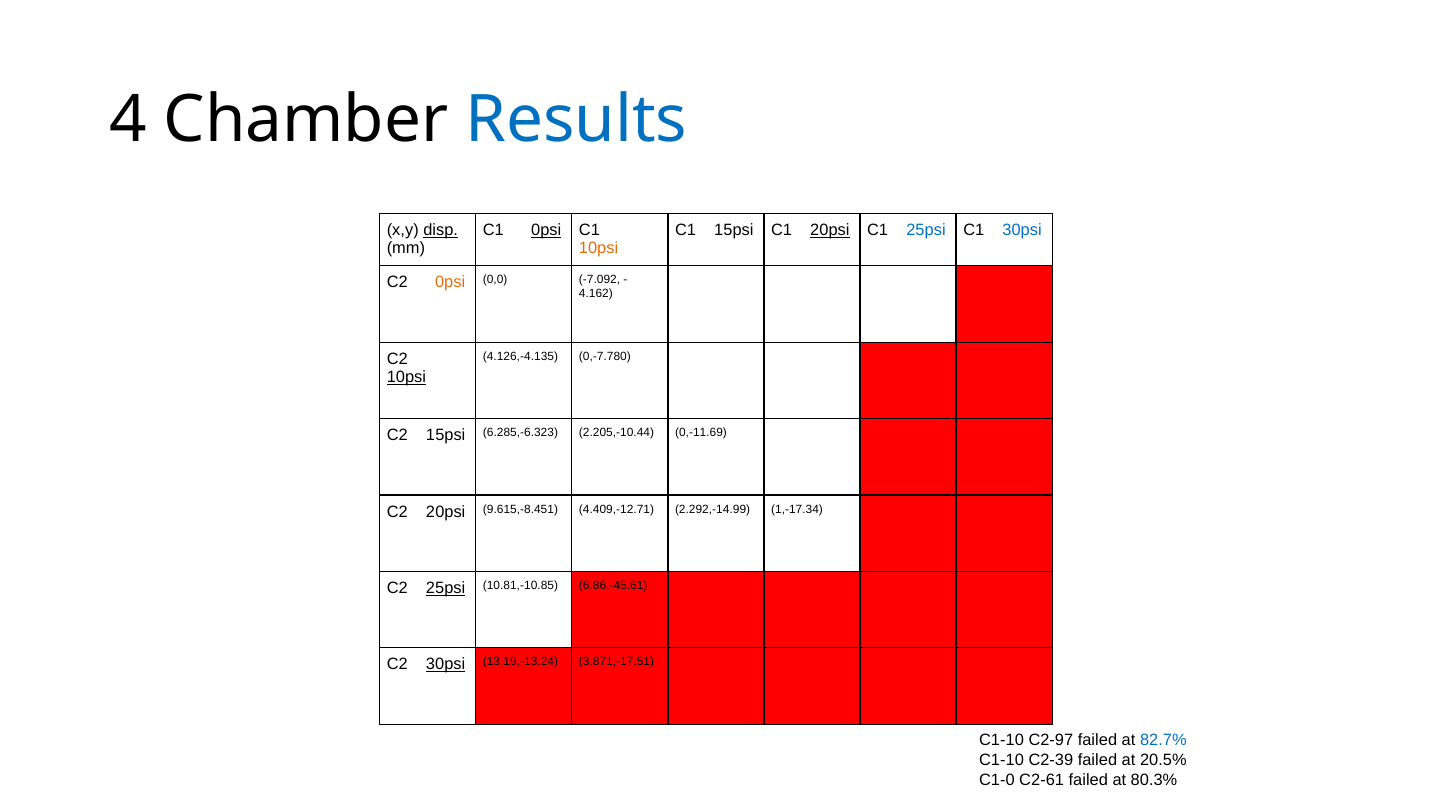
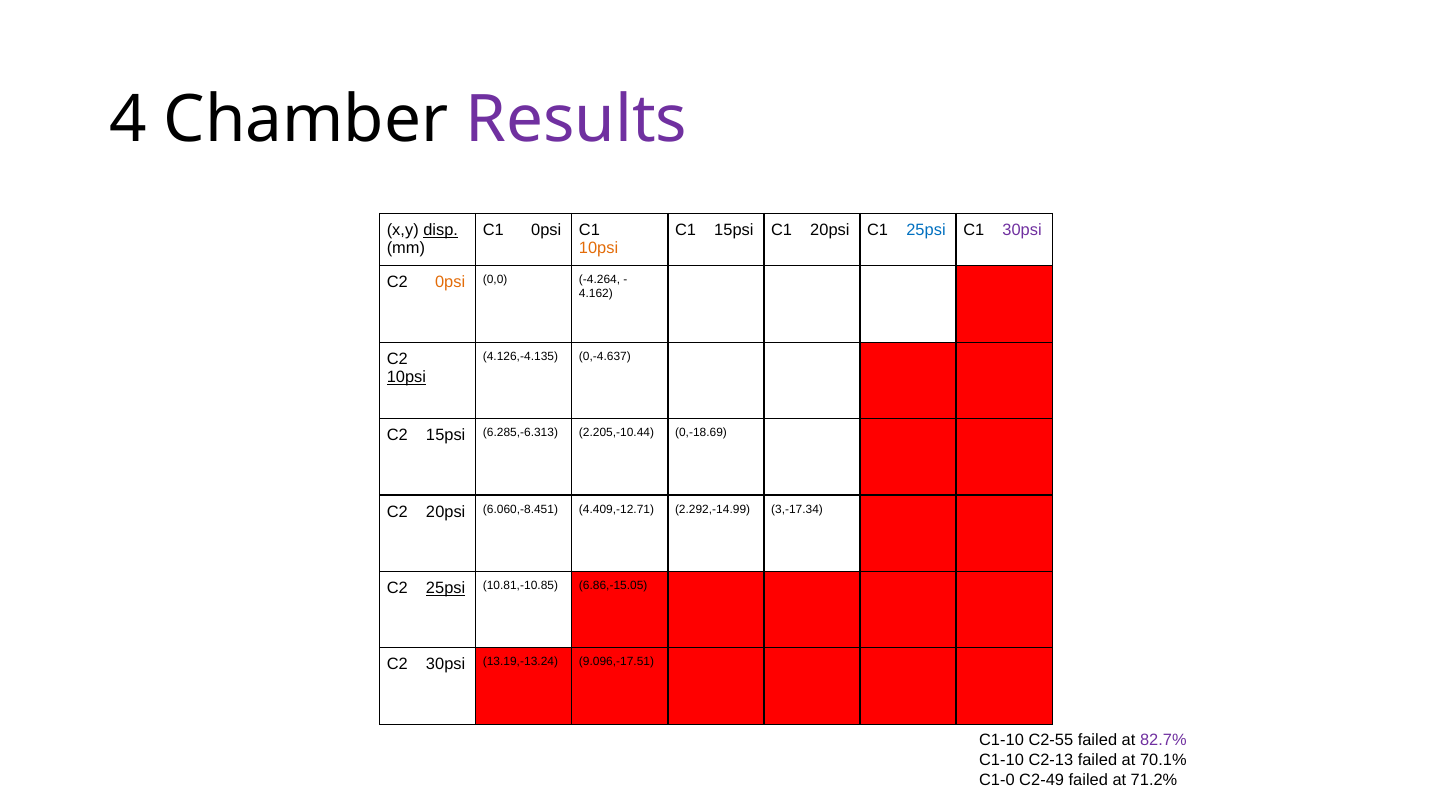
Results colour: blue -> purple (576, 120)
0psi underline: present -> none (546, 230)
20psi underline: present -> none (830, 230)
30psi colour: blue -> purple (1022, 230)
-7.092: -7.092 -> -4.264 (600, 280)
0,-7.780: 0,-7.780 -> 0,-4.637 (605, 357)
6.285,-6.323: 6.285,-6.323 -> 6.285,-6.313 (520, 433)
0,-11.69: 0,-11.69 -> 0,-18.69 (701, 433)
9.615,-8.451: 9.615,-8.451 -> 6.060,-8.451 (520, 509)
1,-17.34: 1,-17.34 -> 3,-17.34 (797, 509)
6.86,-45.61: 6.86,-45.61 -> 6.86,-15.05 (613, 586)
30psi underline: present -> none (446, 665)
3.871,-17.51: 3.871,-17.51 -> 9.096,-17.51 (617, 662)
C2-97: C2-97 -> C2-55 (1051, 741)
82.7% colour: blue -> purple (1163, 741)
C2-39: C2-39 -> C2-13 (1051, 761)
20.5%: 20.5% -> 70.1% (1163, 761)
C2-61: C2-61 -> C2-49 (1042, 780)
80.3%: 80.3% -> 71.2% (1154, 780)
